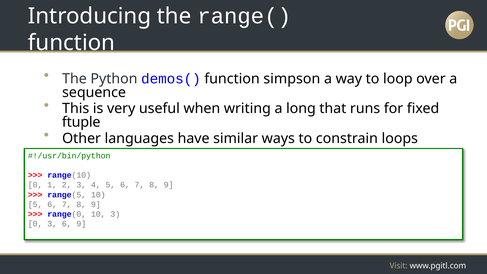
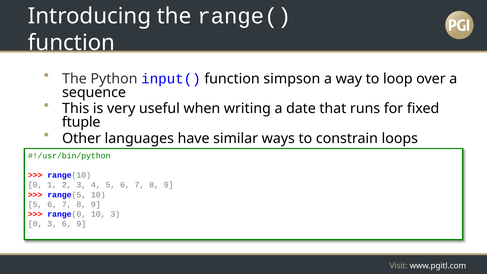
demos(: demos( -> input( (171, 79)
long: long -> date (301, 109)
